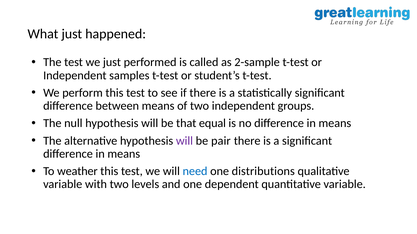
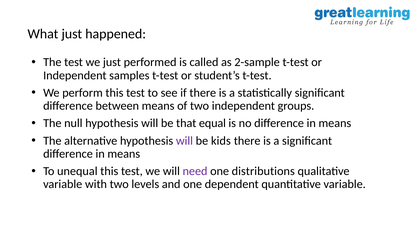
pair: pair -> kids (221, 141)
weather: weather -> unequal (77, 172)
need colour: blue -> purple (195, 172)
